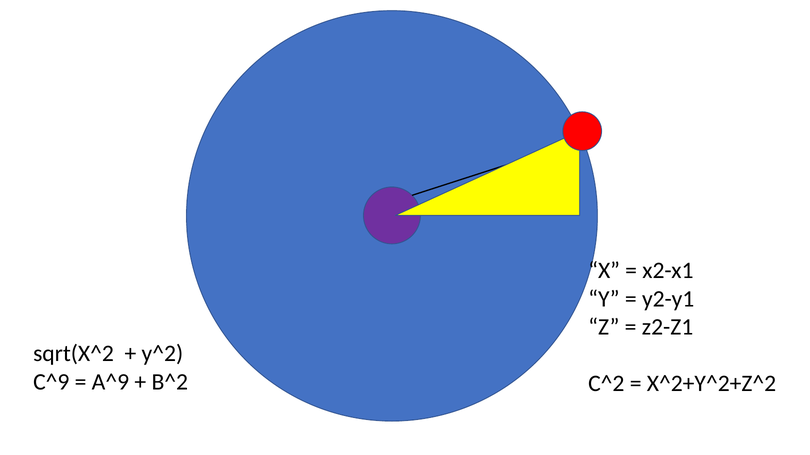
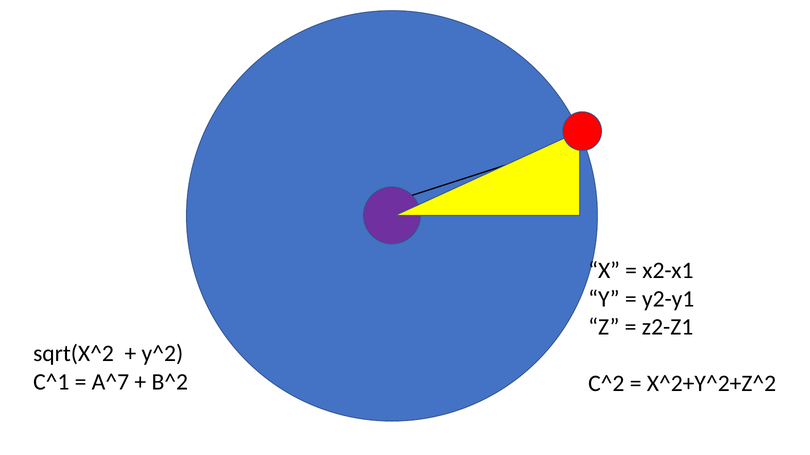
C^9: C^9 -> C^1 (51, 383)
A^9: A^9 -> A^7 (110, 383)
